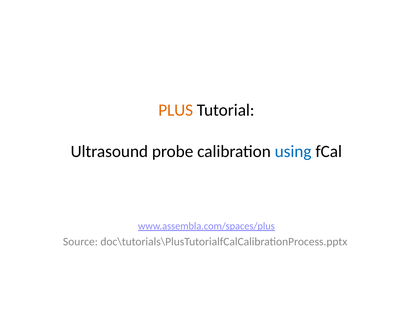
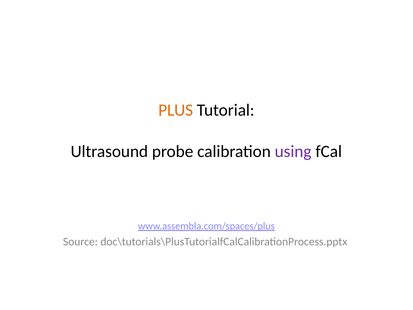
using colour: blue -> purple (293, 151)
